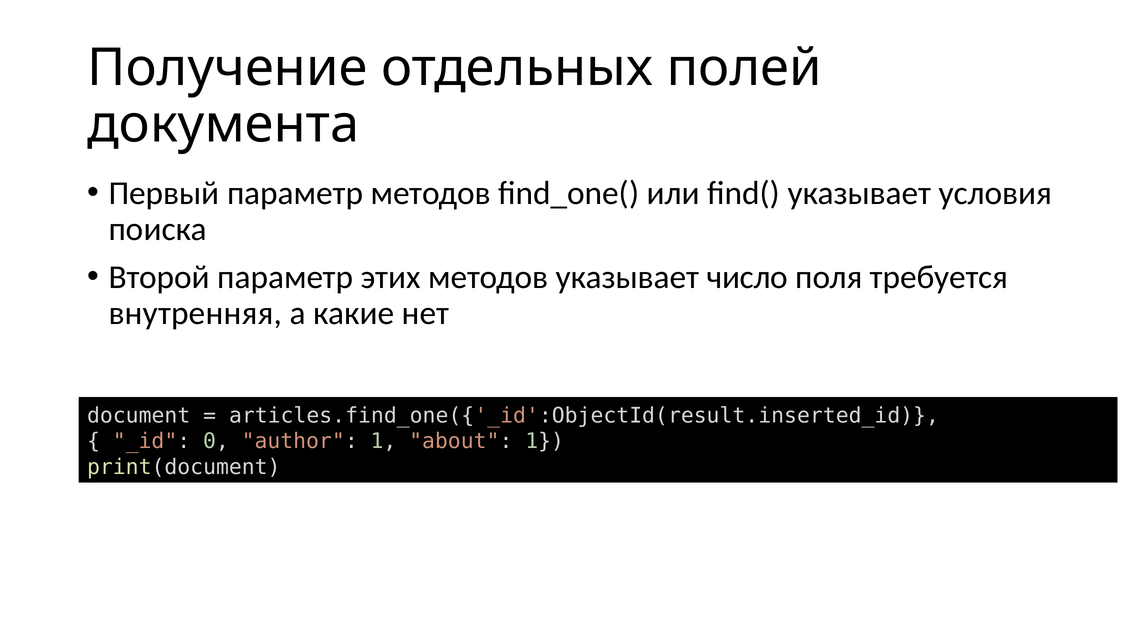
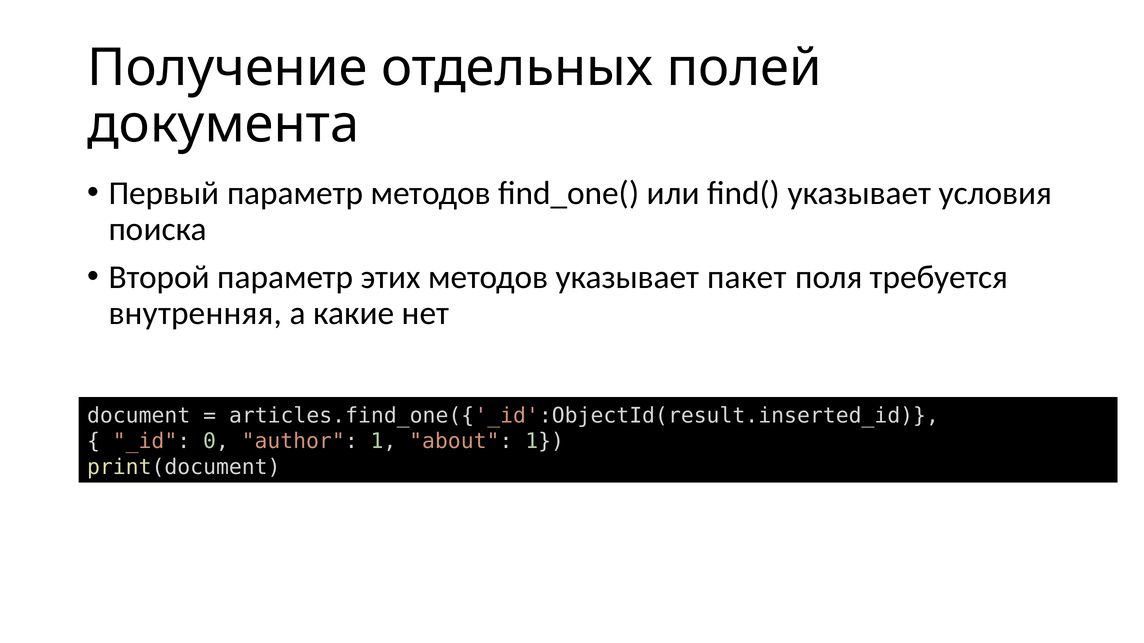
число: число -> пакет (747, 277)
